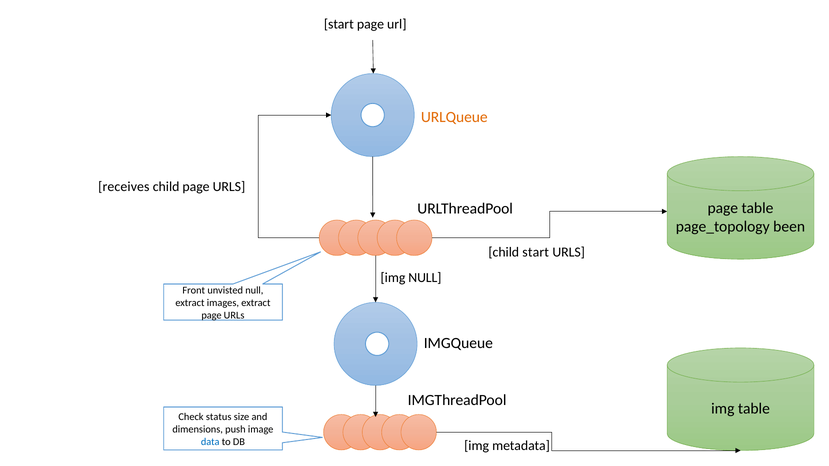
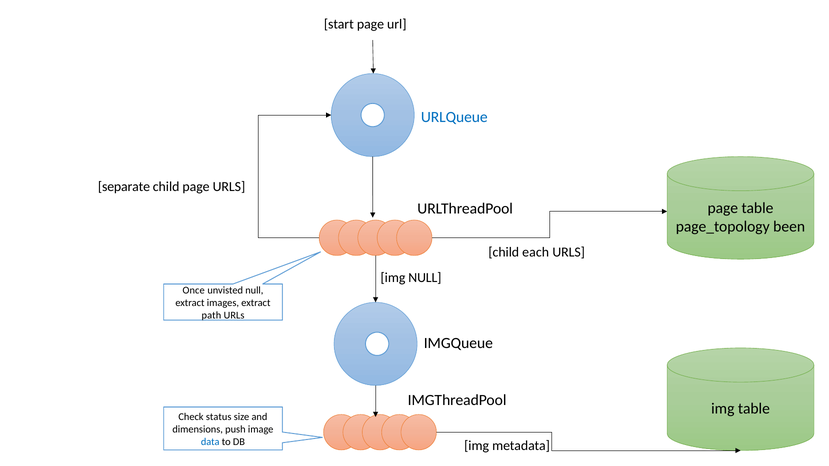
URLQueue colour: orange -> blue (454, 117)
receives: receives -> separate (124, 187)
child start: start -> each (536, 252)
Front: Front -> Once (194, 291)
page: page -> path (211, 315)
